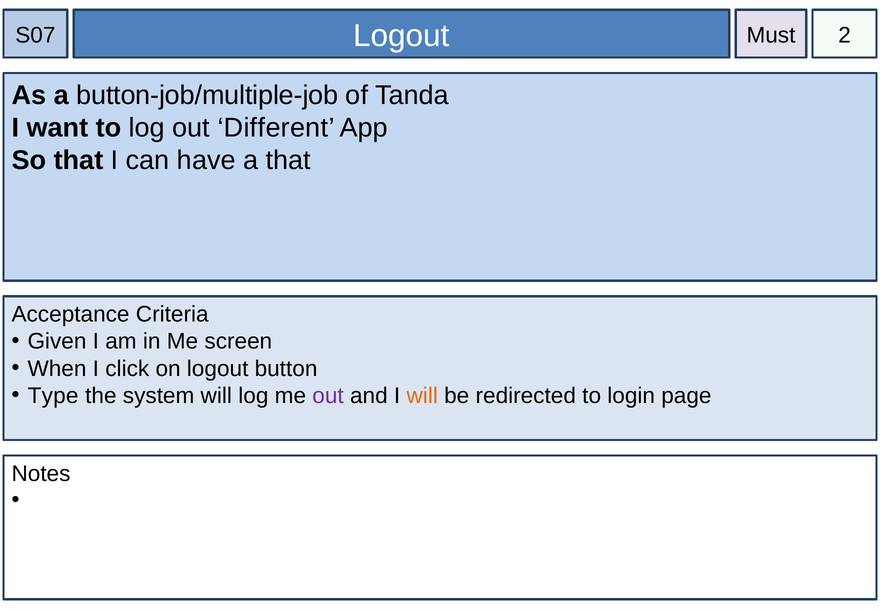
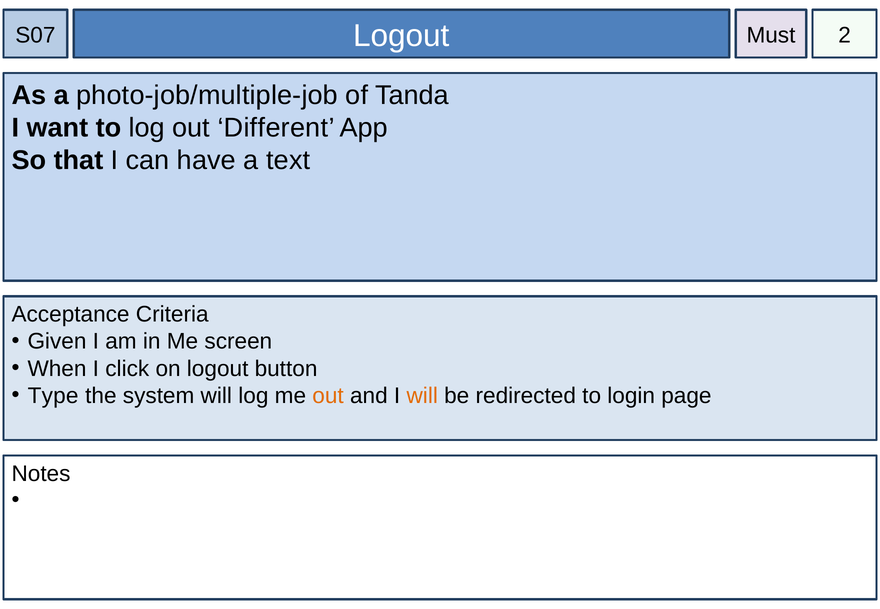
button-job/multiple-job: button-job/multiple-job -> photo-job/multiple-job (207, 95)
a that: that -> text (288, 160)
out colour: purple -> orange (328, 396)
